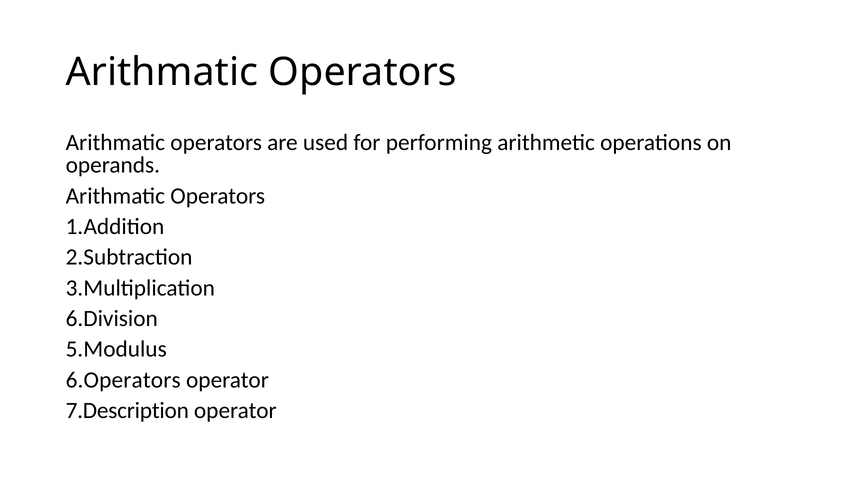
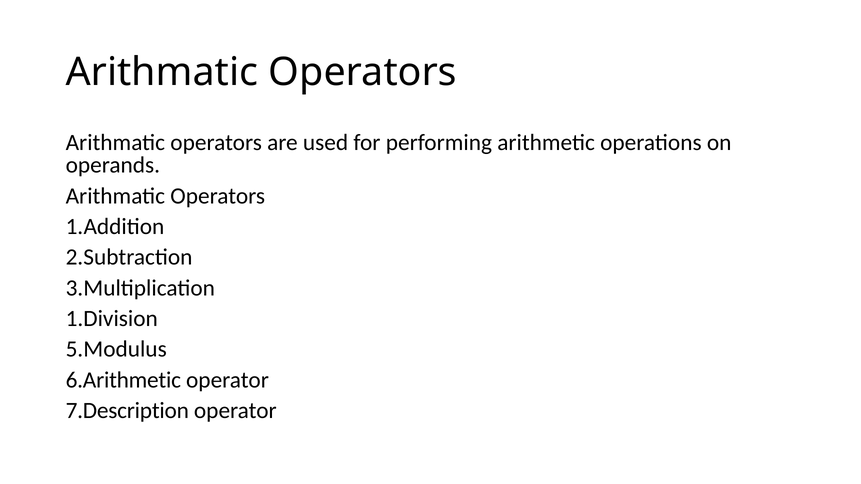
6.Division: 6.Division -> 1.Division (112, 319)
6.Operators: 6.Operators -> 6.Arithmetic (123, 380)
